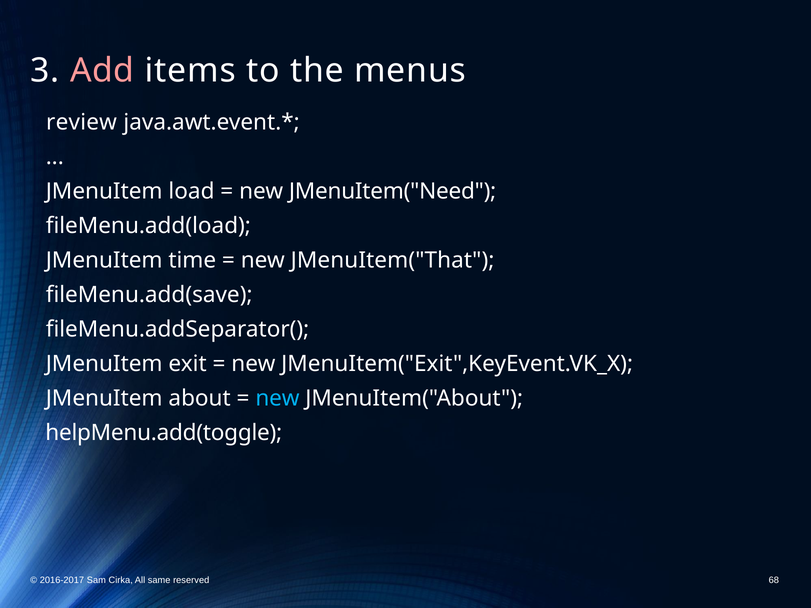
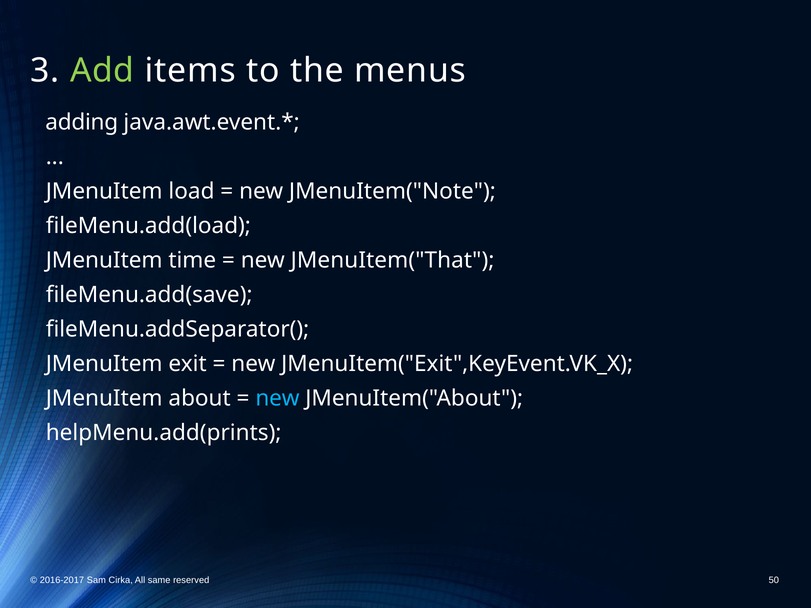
Add colour: pink -> light green (102, 71)
review: review -> adding (82, 122)
JMenuItem("Need: JMenuItem("Need -> JMenuItem("Note (392, 191)
helpMenu.add(toggle: helpMenu.add(toggle -> helpMenu.add(prints (164, 433)
68: 68 -> 50 (774, 581)
